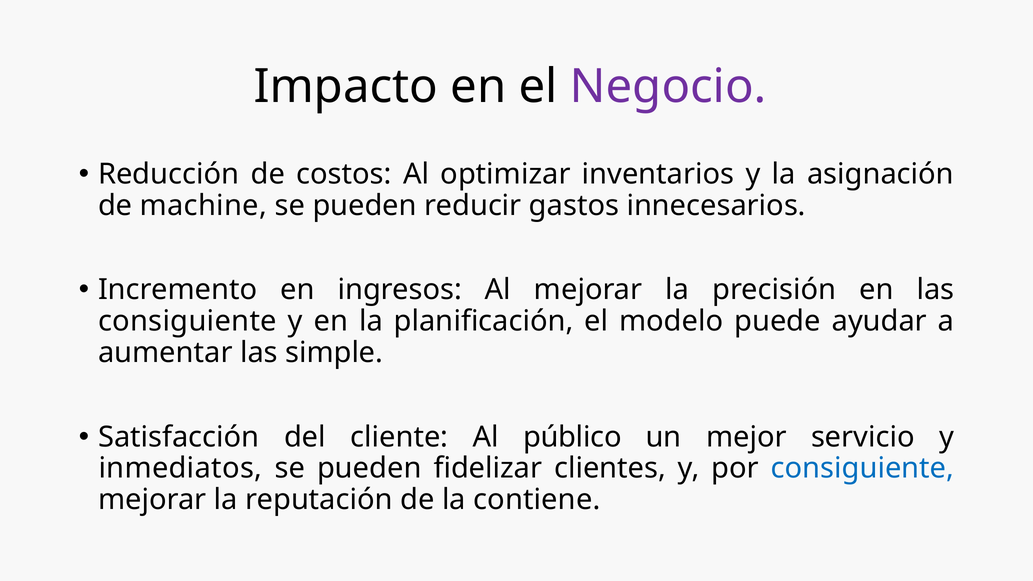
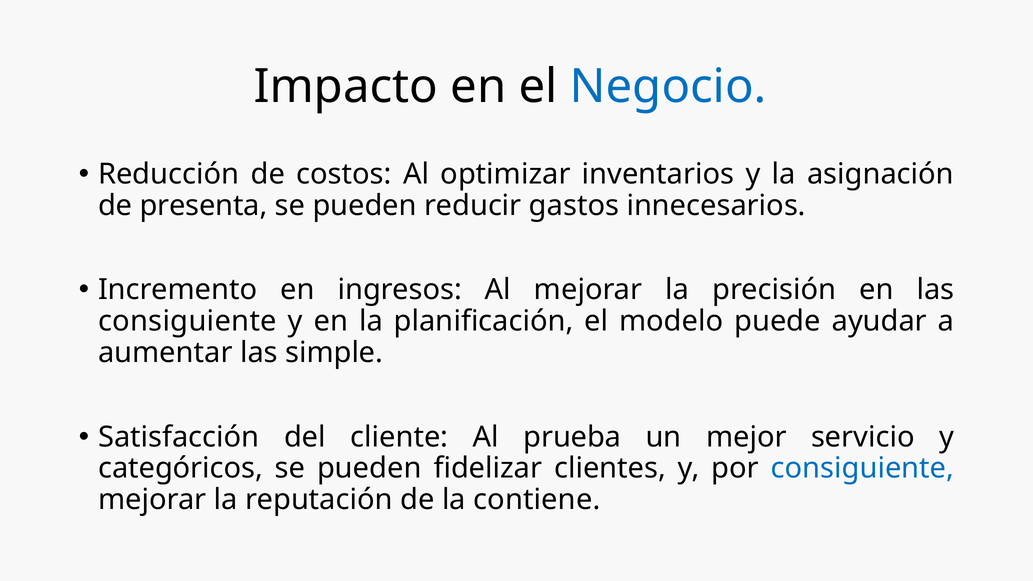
Negocio colour: purple -> blue (668, 87)
machine: machine -> presenta (204, 206)
público: público -> prueba (572, 437)
inmediatos: inmediatos -> categóricos (180, 468)
